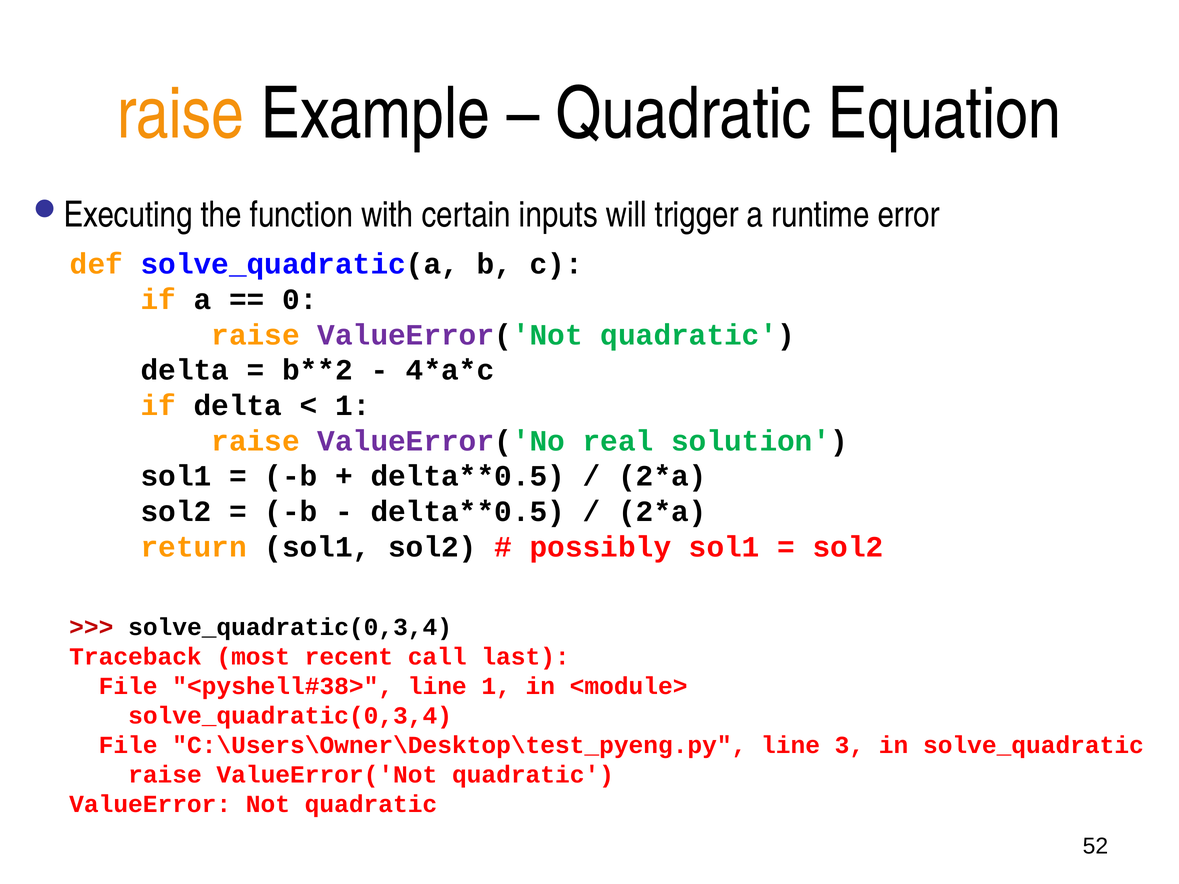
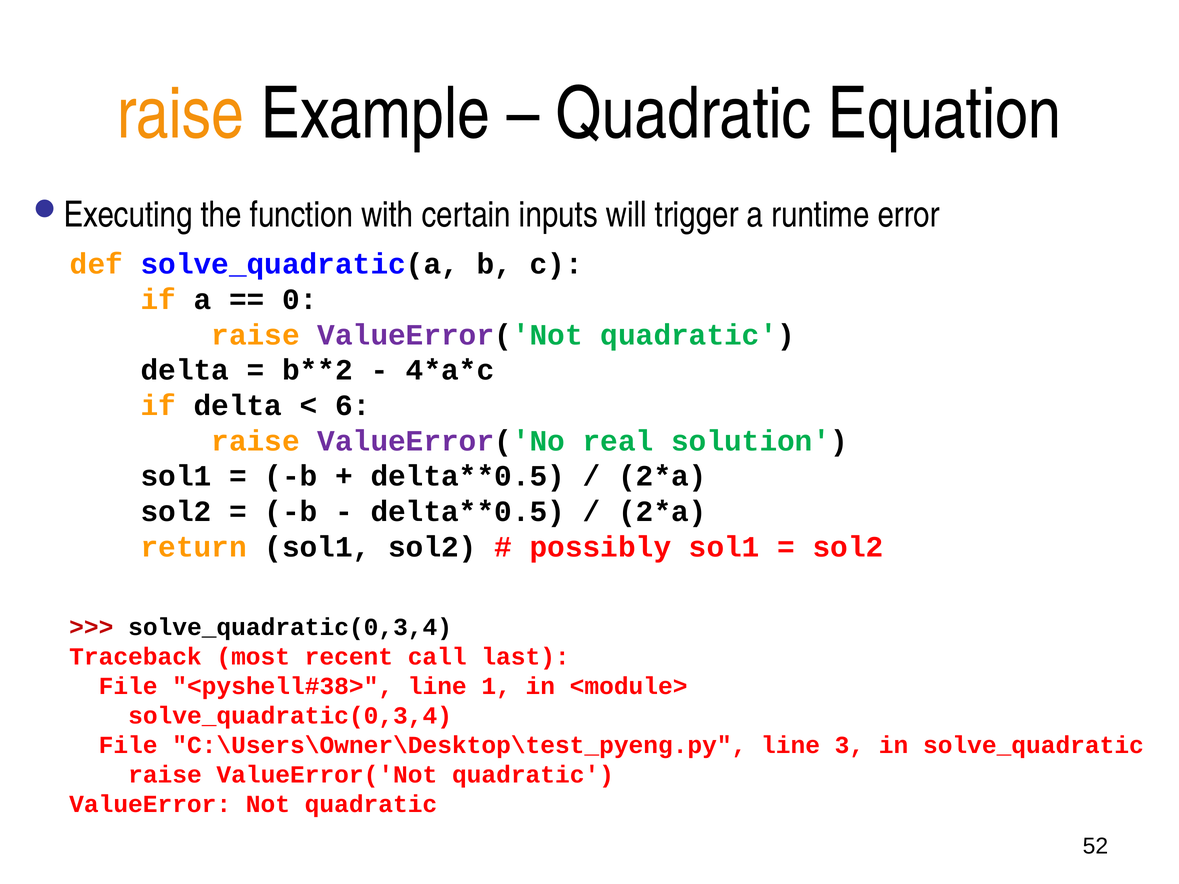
1: 1 -> 6 (353, 406)
